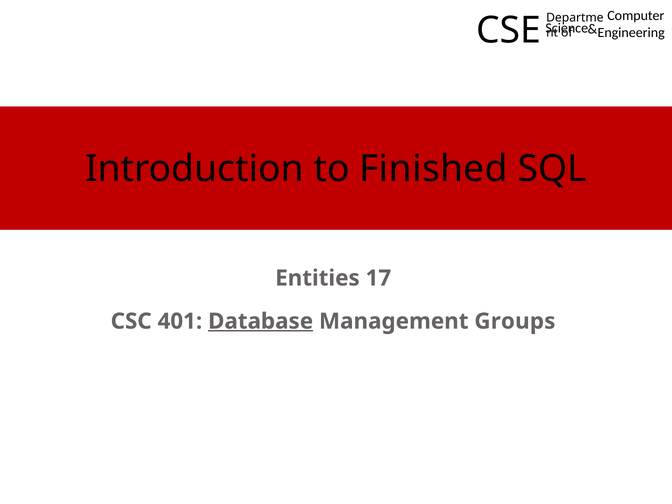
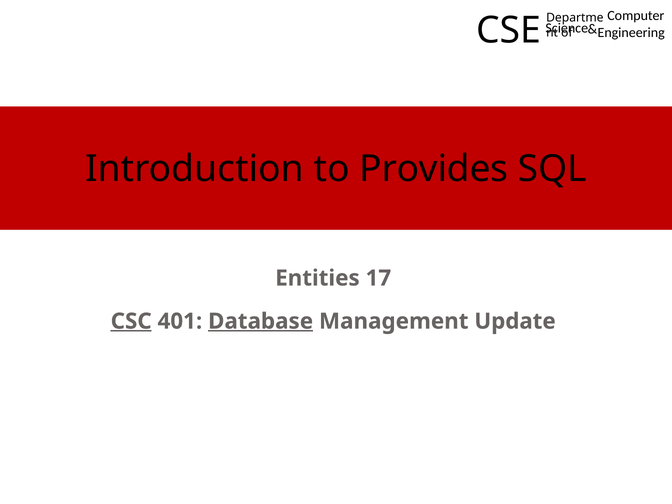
Finished: Finished -> Provides (434, 169)
CSC underline: none -> present (131, 321)
Groups: Groups -> Update (515, 321)
